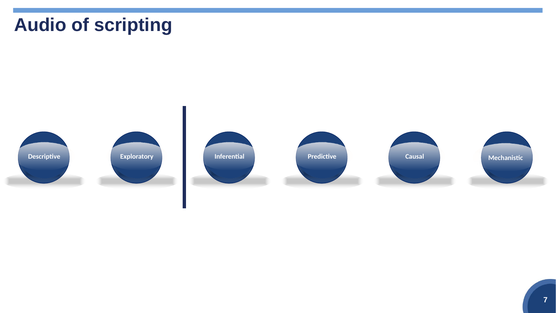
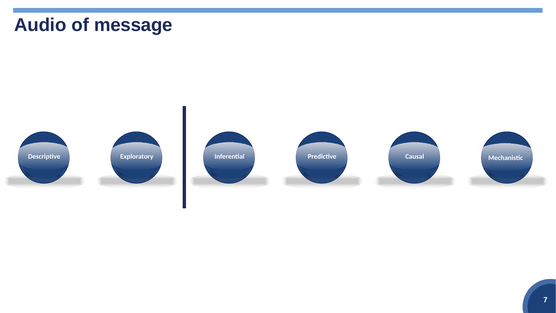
scripting: scripting -> message (133, 25)
